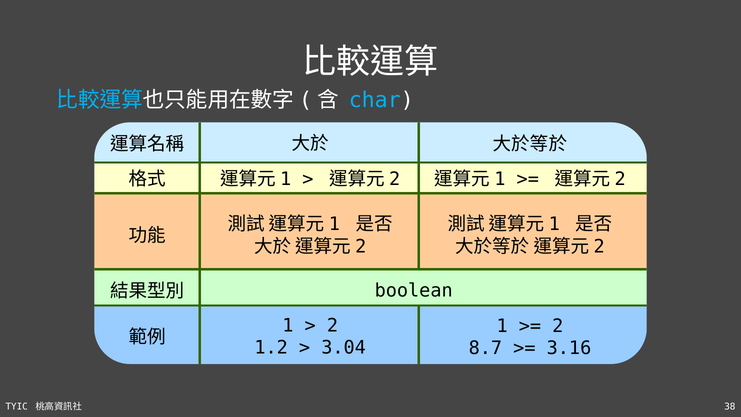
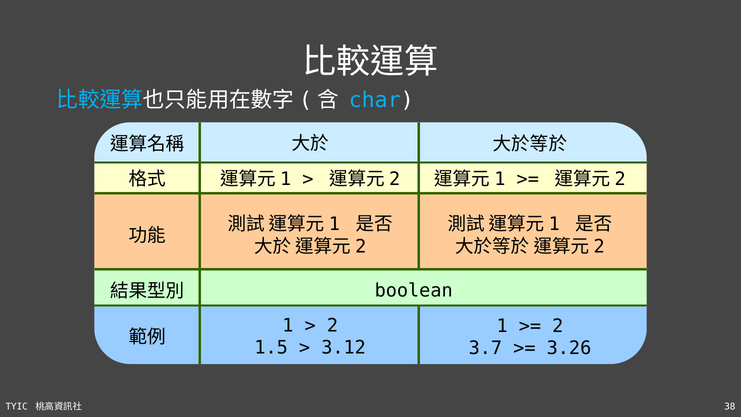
1.2: 1.2 -> 1.5 (271, 348)
3.04: 3.04 -> 3.12 (344, 348)
8.7: 8.7 -> 3.7 (485, 348)
3.16: 3.16 -> 3.26 (569, 348)
